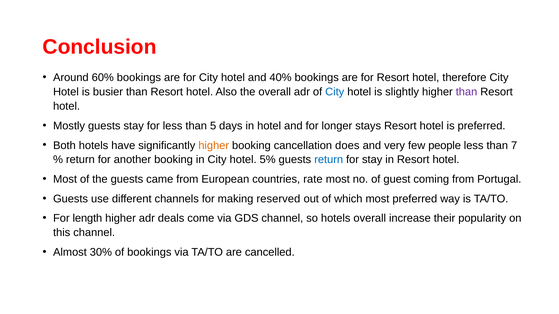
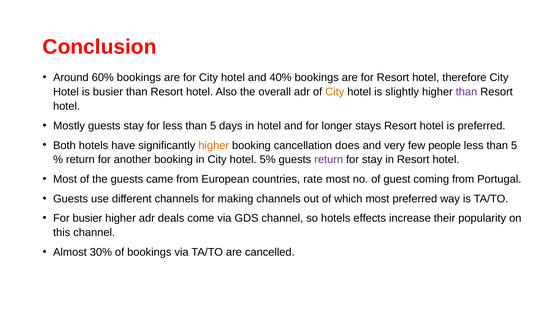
City colour: blue -> orange (335, 92)
7: 7 -> 5 (514, 146)
return colour: blue -> purple (329, 160)
making reserved: reserved -> channels (278, 199)
For length: length -> busier (87, 219)
hotels overall: overall -> effects (370, 219)
